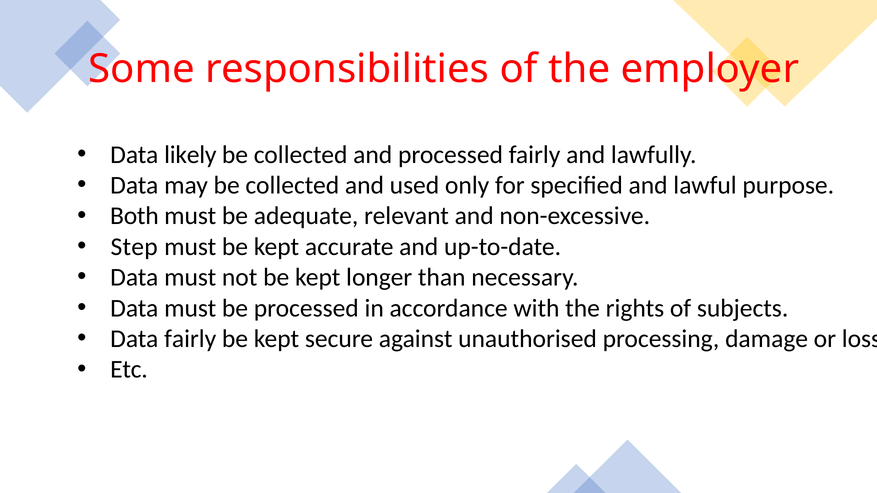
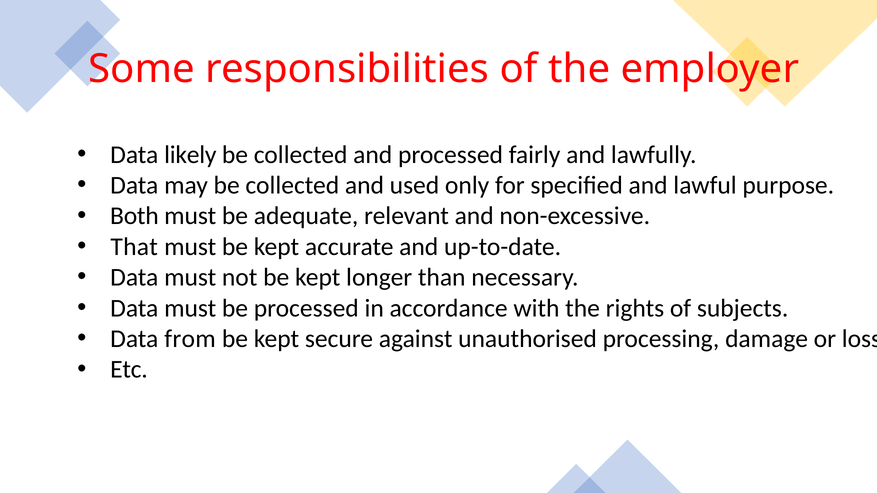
Step: Step -> That (134, 247)
Data fairly: fairly -> from (190, 339)
